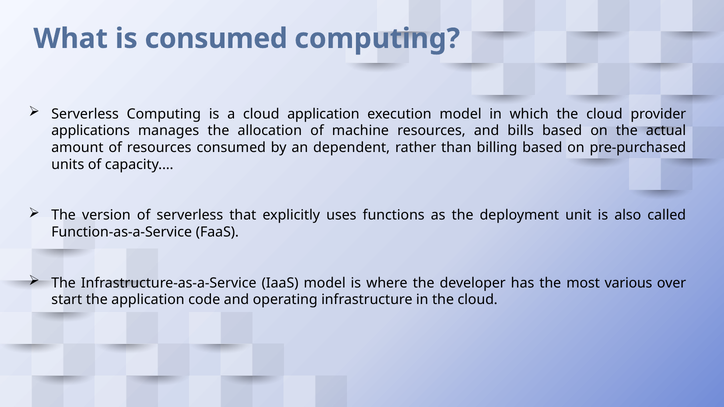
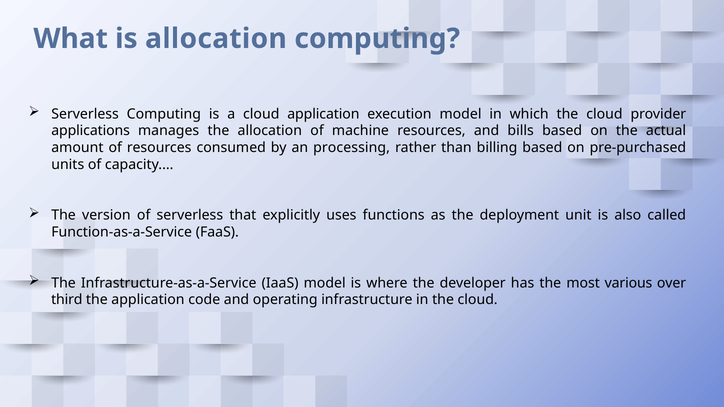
is consumed: consumed -> allocation (216, 39)
dependent: dependent -> processing (352, 148)
start: start -> third (67, 300)
